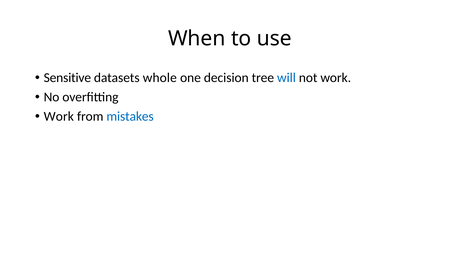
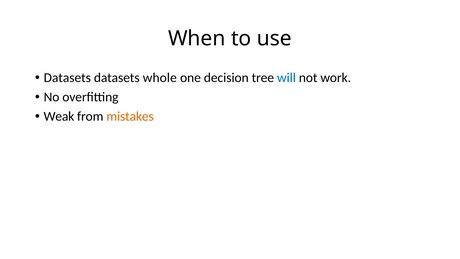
Sensitive: Sensitive -> Datasets (67, 78)
Work: Work -> Weak (59, 116)
mistakes colour: blue -> orange (130, 116)
